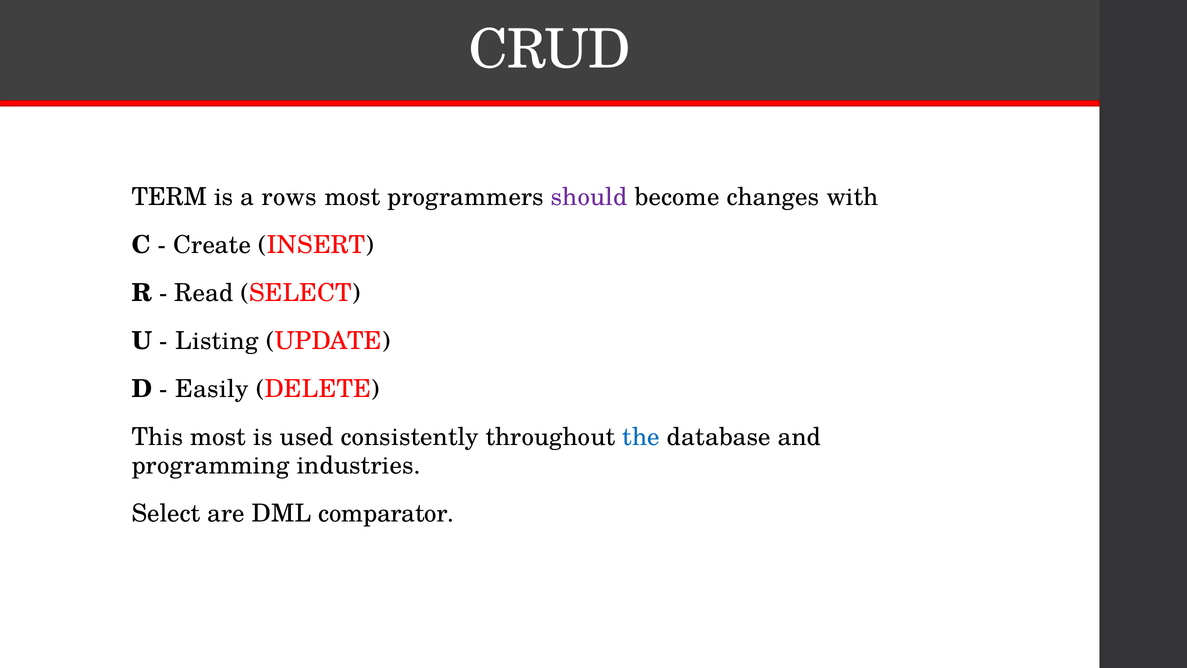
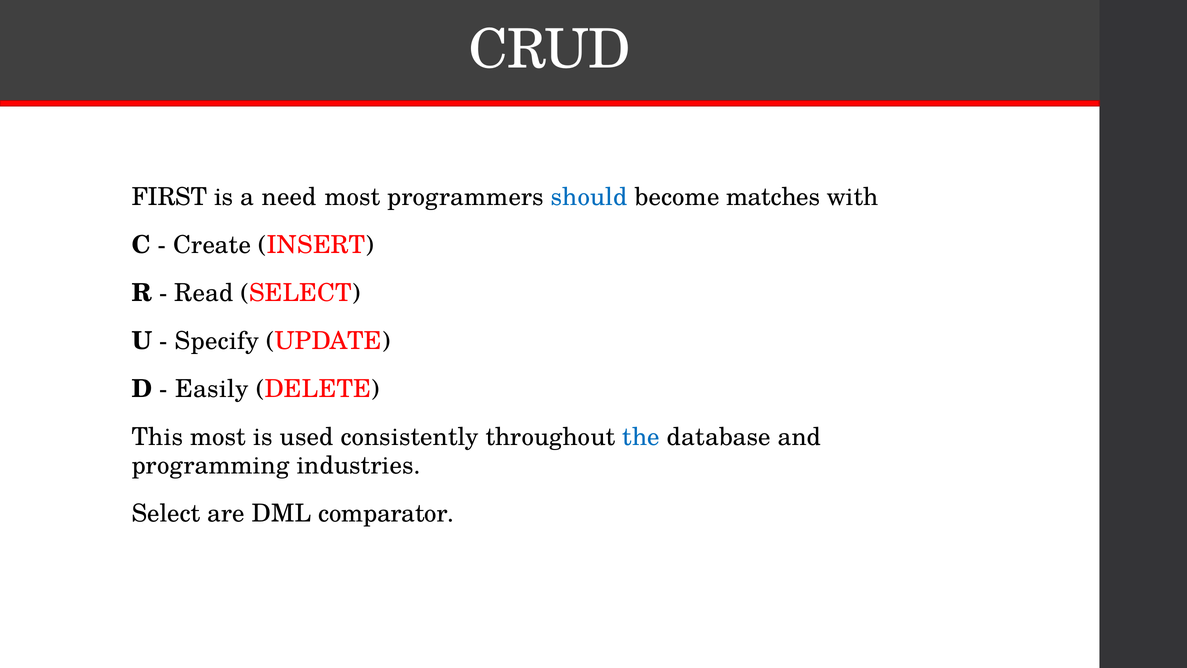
TERM: TERM -> FIRST (169, 197)
rows: rows -> need (289, 197)
should colour: purple -> blue (589, 197)
changes: changes -> matches (773, 197)
Listing: Listing -> Specify (217, 341)
